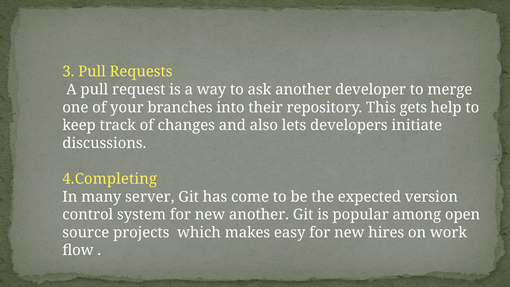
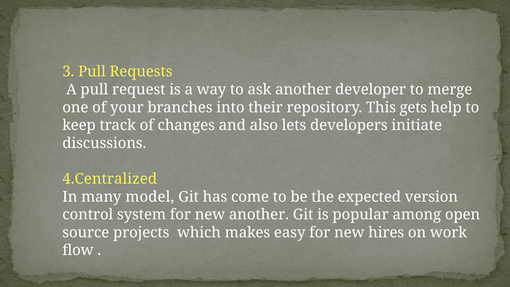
4.Completing: 4.Completing -> 4.Centralized (110, 179)
server: server -> model (150, 197)
